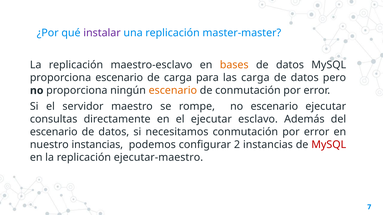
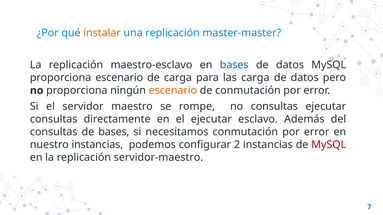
instalar colour: purple -> orange (102, 33)
bases colour: orange -> blue (234, 65)
no escenario: escenario -> consultas (274, 107)
escenario: escenario -> consultas (54, 132)
datos: datos -> bases (114, 132)
ejecutar-maestro: ejecutar-maestro -> servidor-maestro (158, 158)
